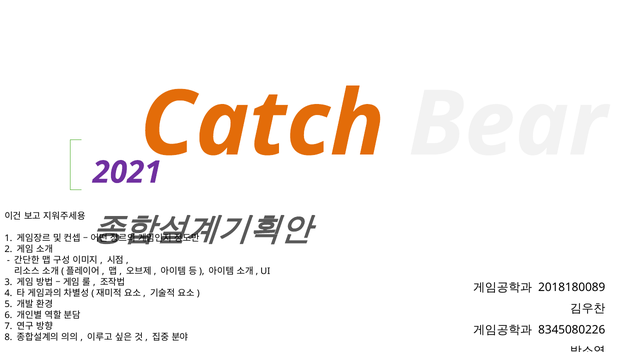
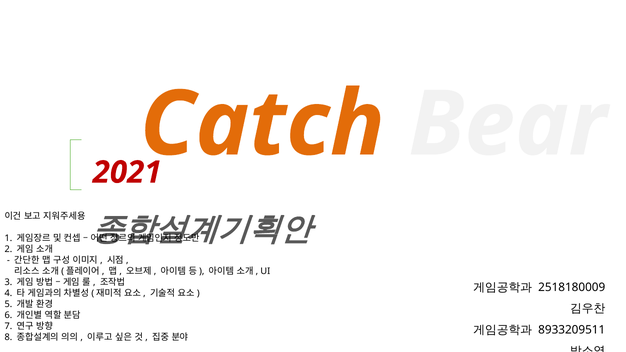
2021 colour: purple -> red (127, 172)
2018180089: 2018180089 -> 2518180009 (572, 288)
8345080226: 8345080226 -> 8933209511 (572, 330)
